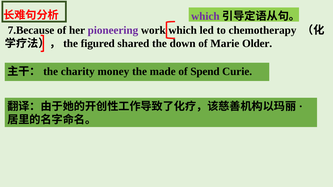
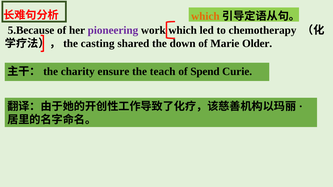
which colour: purple -> orange (205, 16)
7.Because: 7.Because -> 5.Because (31, 30)
figured: figured -> casting (98, 44)
money: money -> ensure (113, 71)
made: made -> teach (163, 71)
